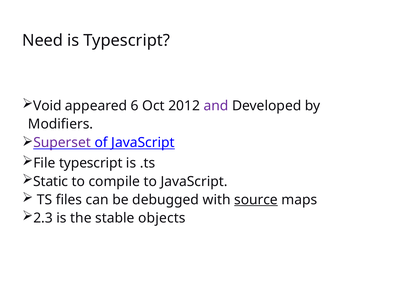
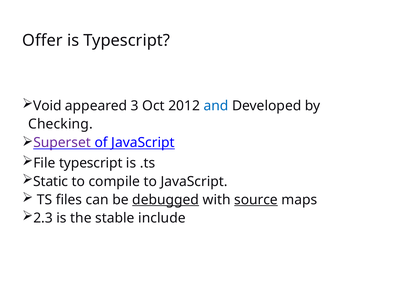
Need: Need -> Offer (42, 41)
6: 6 -> 3 (135, 106)
and colour: purple -> blue (216, 106)
Modifiers: Modifiers -> Checking (60, 124)
debugged underline: none -> present (166, 200)
objects: objects -> include (162, 218)
